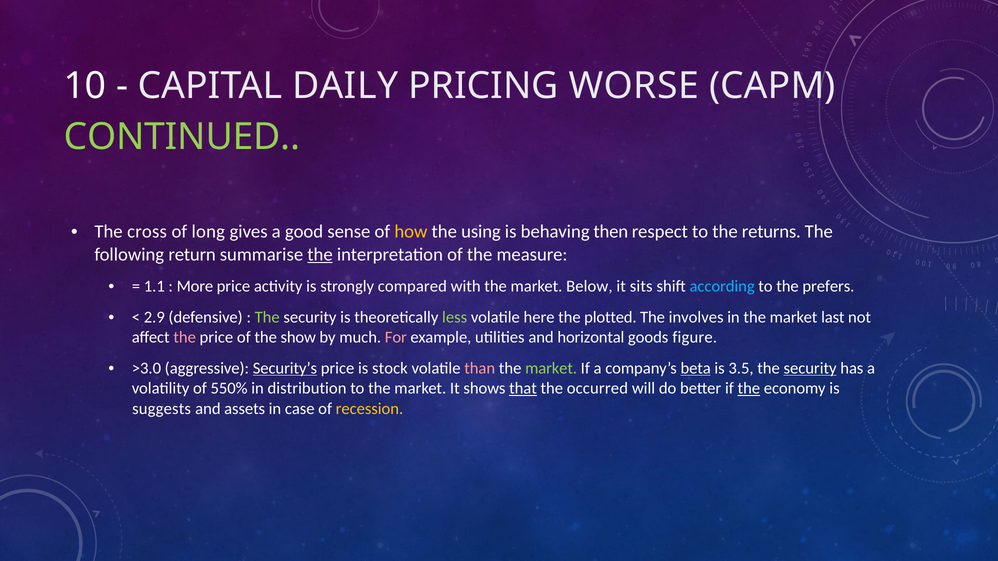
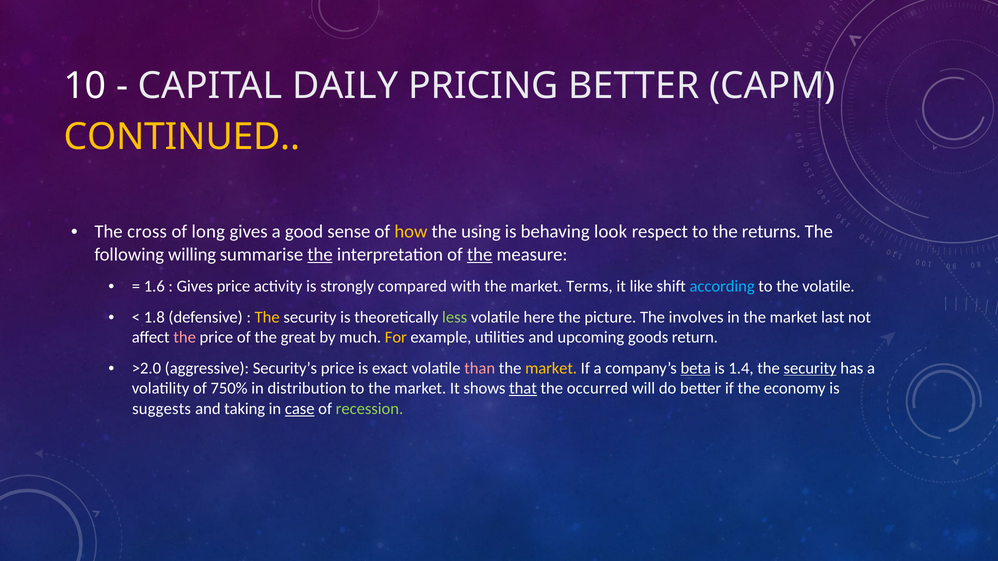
PRICING WORSE: WORSE -> BETTER (634, 86)
CONTINUED colour: light green -> yellow (182, 137)
then: then -> look (611, 232)
return: return -> willing (192, 255)
the underline: none -> present (480, 255)
1.1: 1.1 -> 1.6 (154, 287)
More: More -> Gives (195, 287)
Below: Below -> Terms (589, 287)
sits: sits -> like (641, 287)
the prefers: prefers -> volatile (828, 287)
2.9: 2.9 -> 1.8 (154, 317)
The colour: light green -> yellow (267, 317)
plotted: plotted -> picture (610, 317)
show: show -> great (298, 338)
For colour: pink -> yellow (396, 338)
horizontal: horizontal -> upcoming (591, 338)
figure: figure -> return (695, 338)
>3.0: >3.0 -> >2.0 (146, 368)
Security’s underline: present -> none (285, 368)
stock: stock -> exact (390, 368)
market colour: light green -> yellow (551, 368)
3.5: 3.5 -> 1.4 (741, 368)
550%: 550% -> 750% (229, 389)
the underline: present -> none (749, 389)
assets: assets -> taking (245, 409)
case underline: none -> present (300, 409)
recession colour: yellow -> light green (369, 409)
